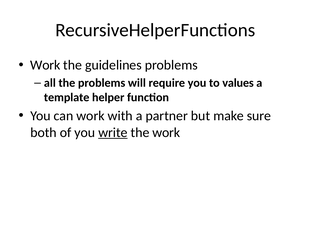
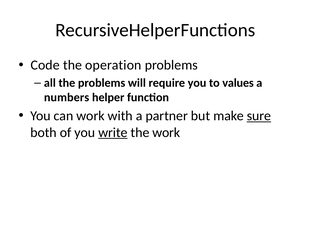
Work: Work -> Code (45, 65)
guidelines: guidelines -> operation (113, 65)
template: template -> numbers (67, 98)
sure underline: none -> present (259, 116)
